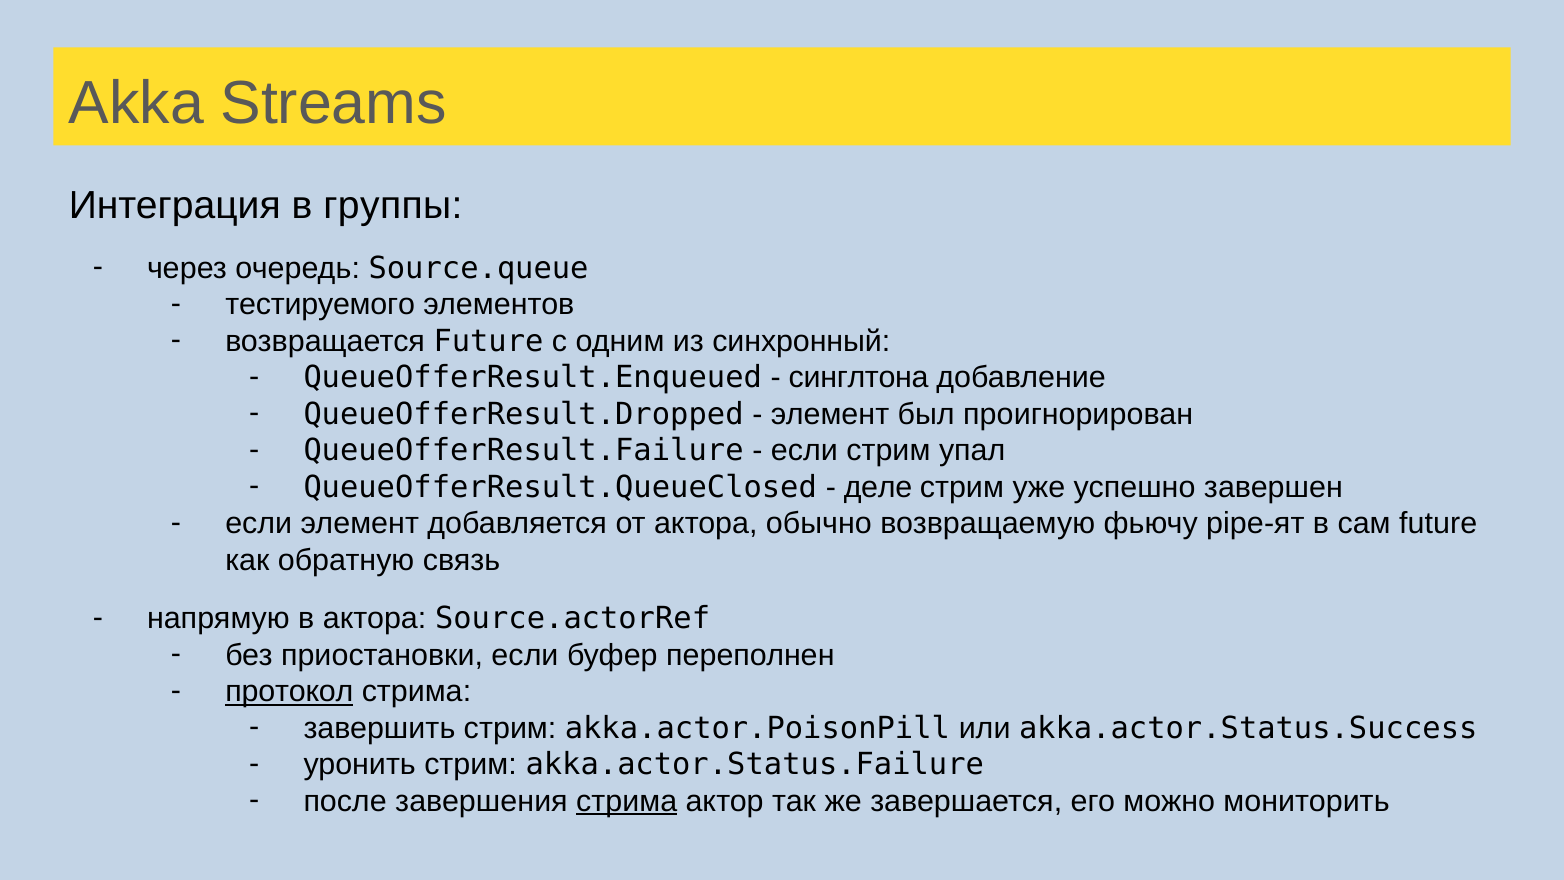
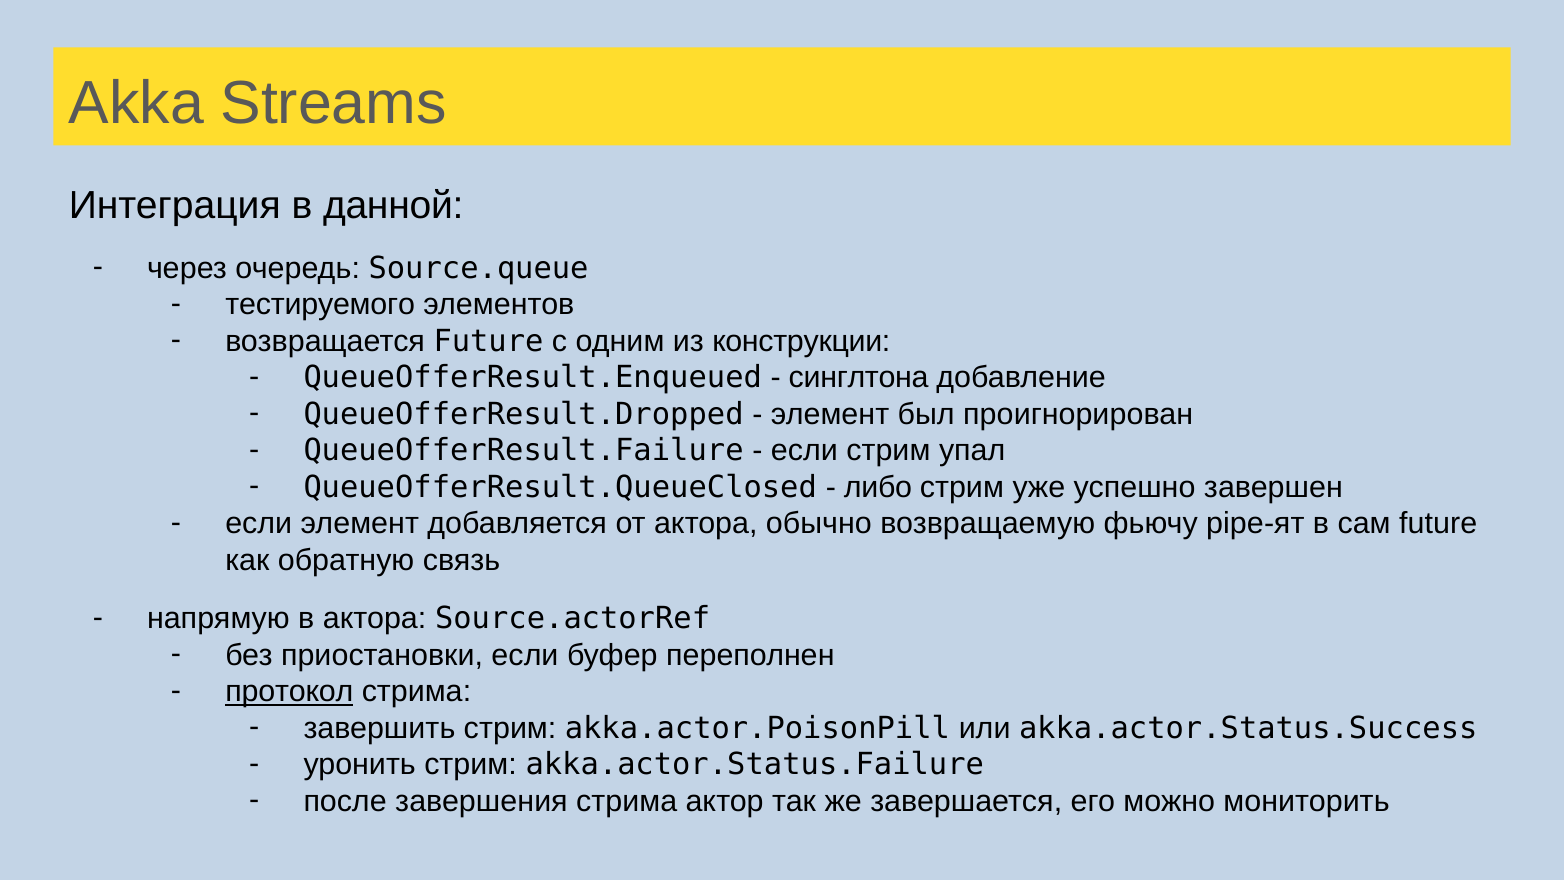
группы: группы -> данной (393, 205)
синхронный: синхронный -> конструкции (801, 341)
деле: деле -> либо (878, 487)
стрима underline: present -> none (627, 801)
